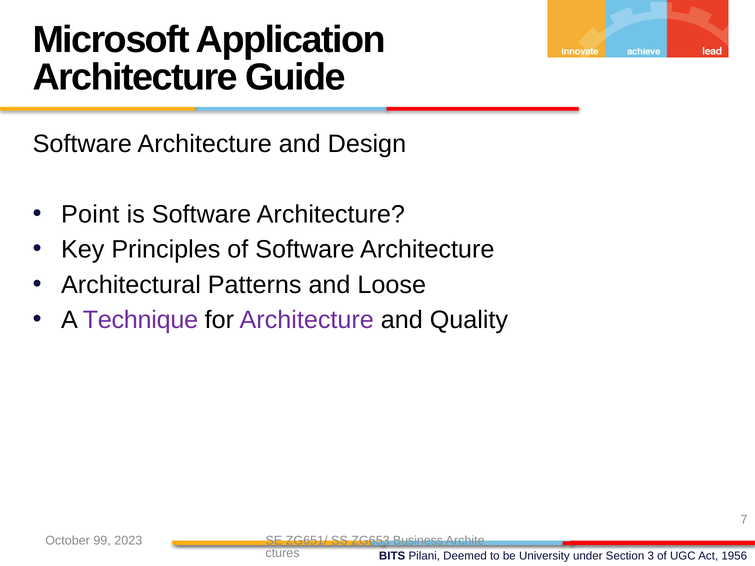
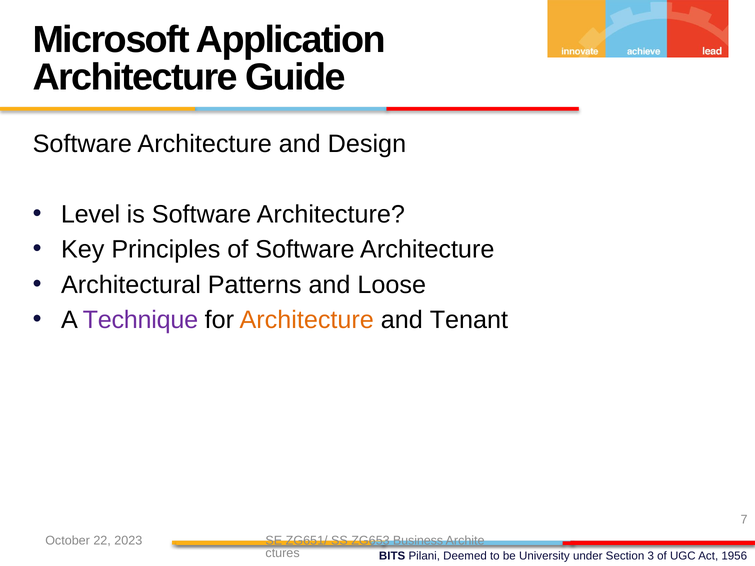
Point: Point -> Level (91, 214)
Architecture colour: purple -> orange (307, 320)
Quality: Quality -> Tenant (469, 320)
99: 99 -> 22 (102, 541)
